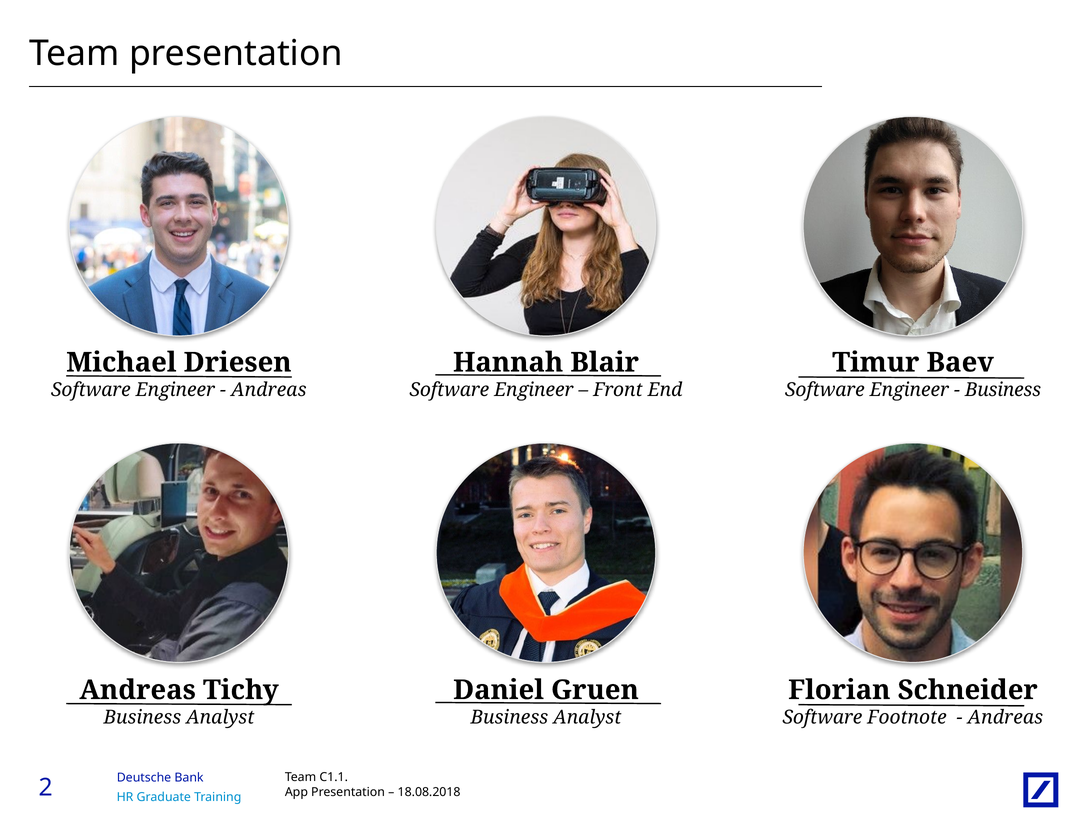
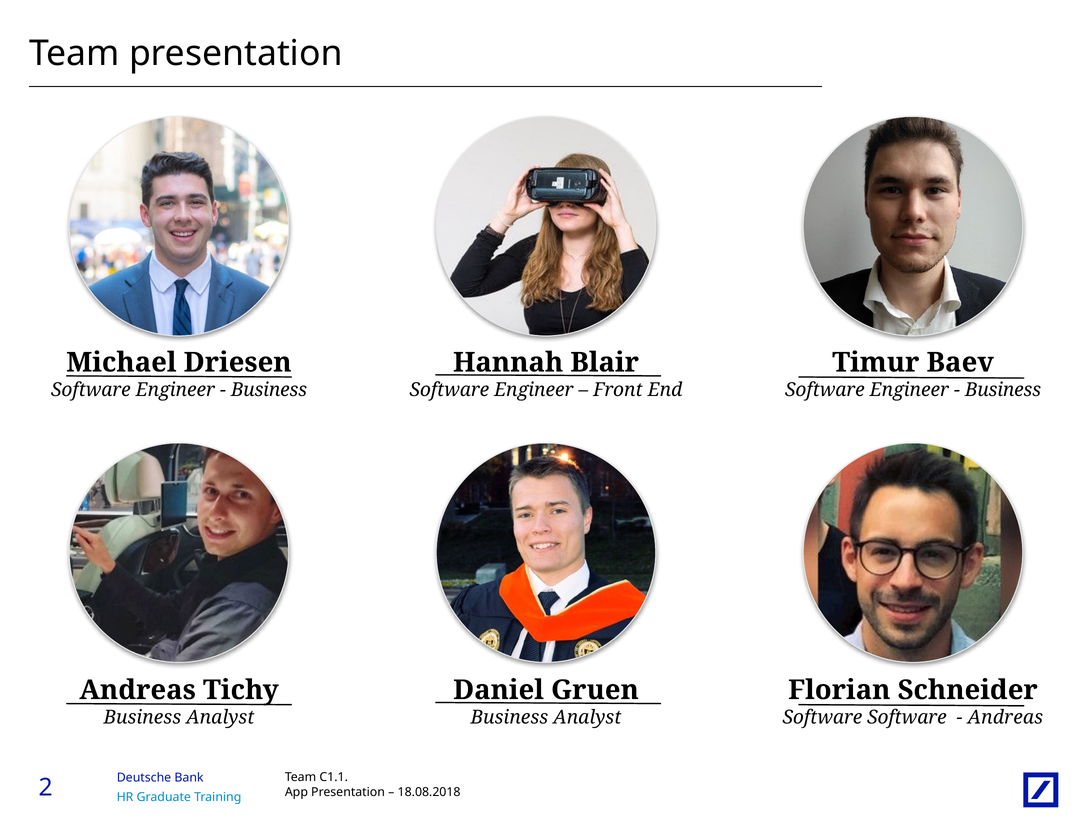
Andreas: Andreas -> Business (269, 390)
Software Footnote: Footnote -> Software (907, 717)
